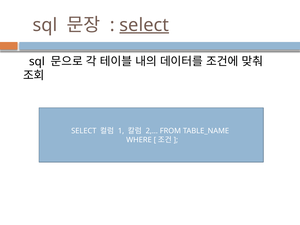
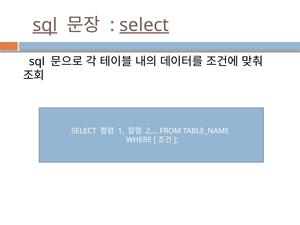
sql underline: none -> present (45, 25)
